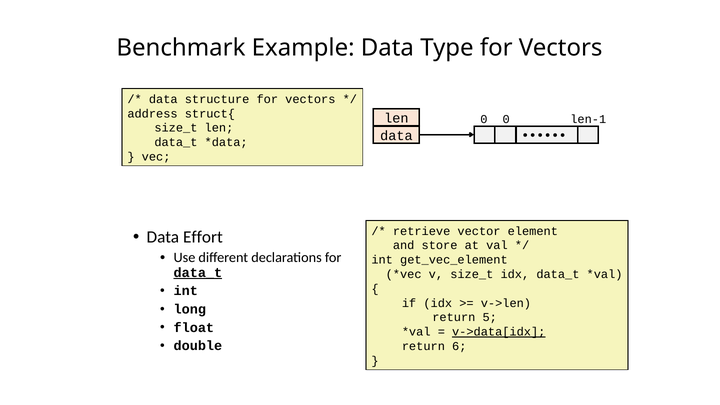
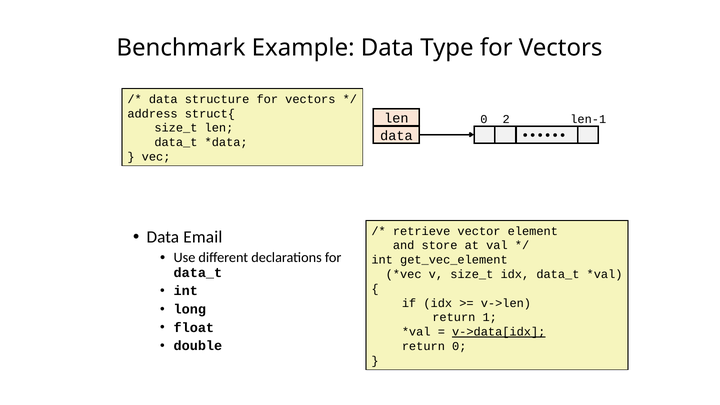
0 0: 0 -> 2 (506, 119)
Effort: Effort -> Email (203, 237)
data_t underline: present -> none (198, 273)
5: 5 -> 1 (490, 317)
return 6: 6 -> 0 (459, 346)
